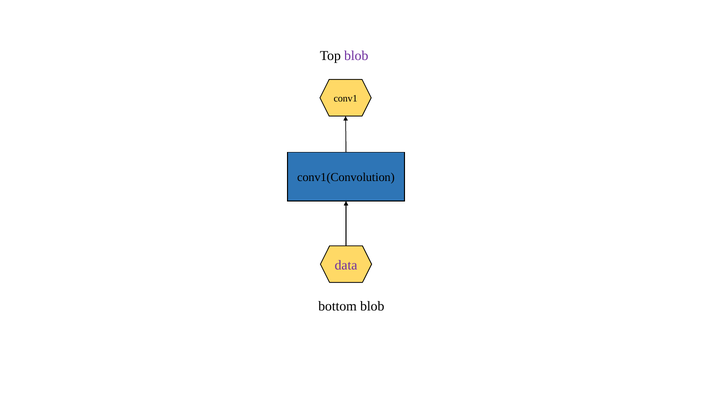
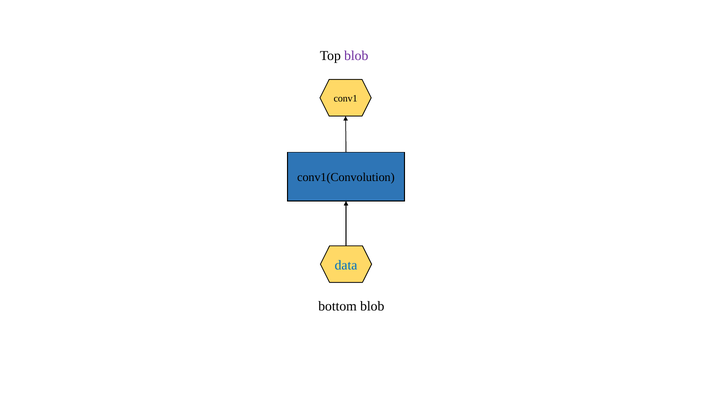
data colour: purple -> blue (346, 265)
